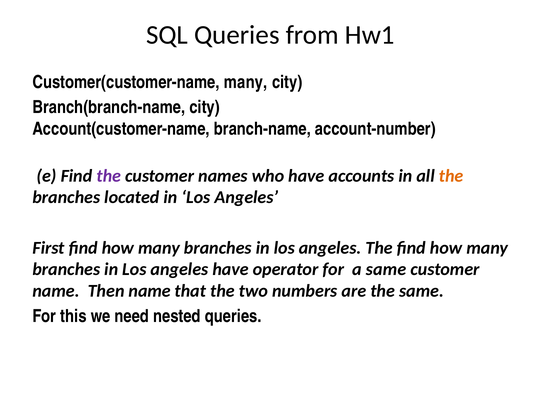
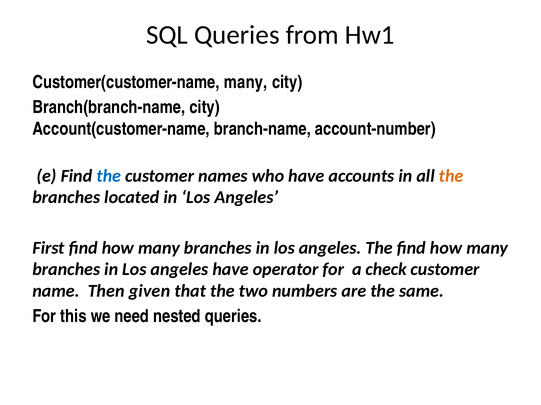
the colour: purple -> blue (109, 176)
a same: same -> check (386, 270)
Then name: name -> given (149, 291)
